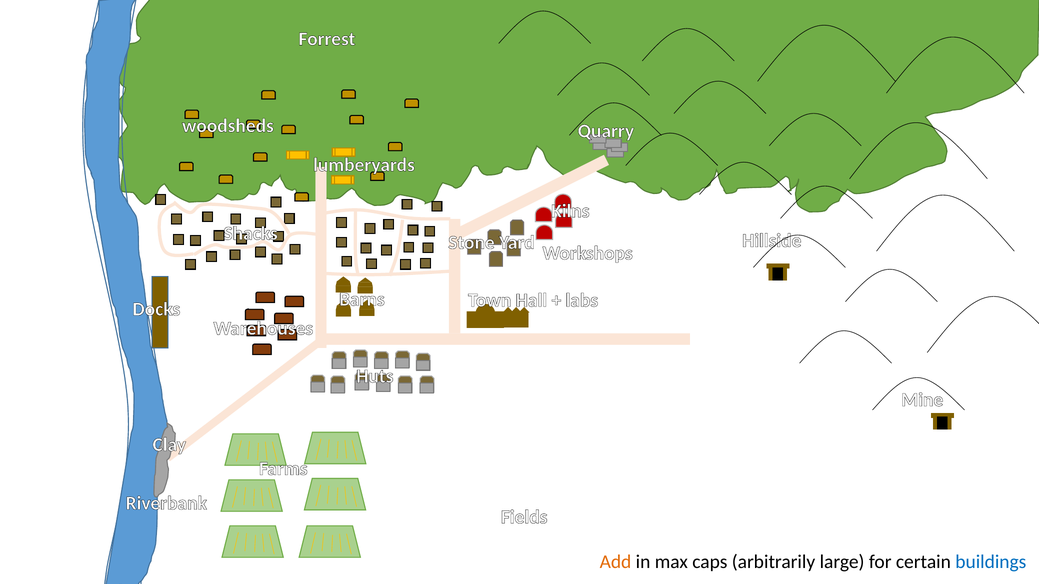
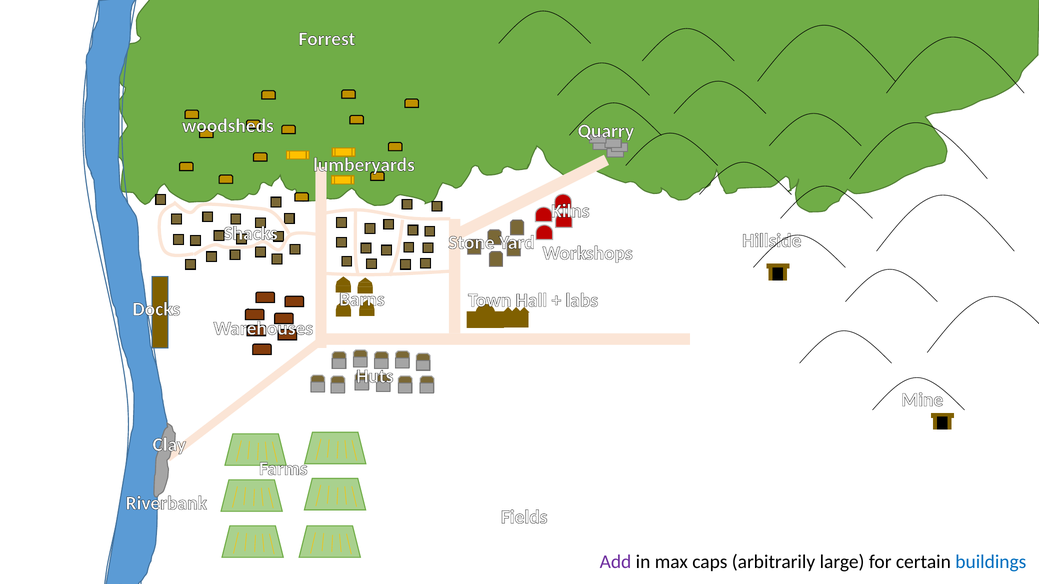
Add colour: orange -> purple (615, 562)
